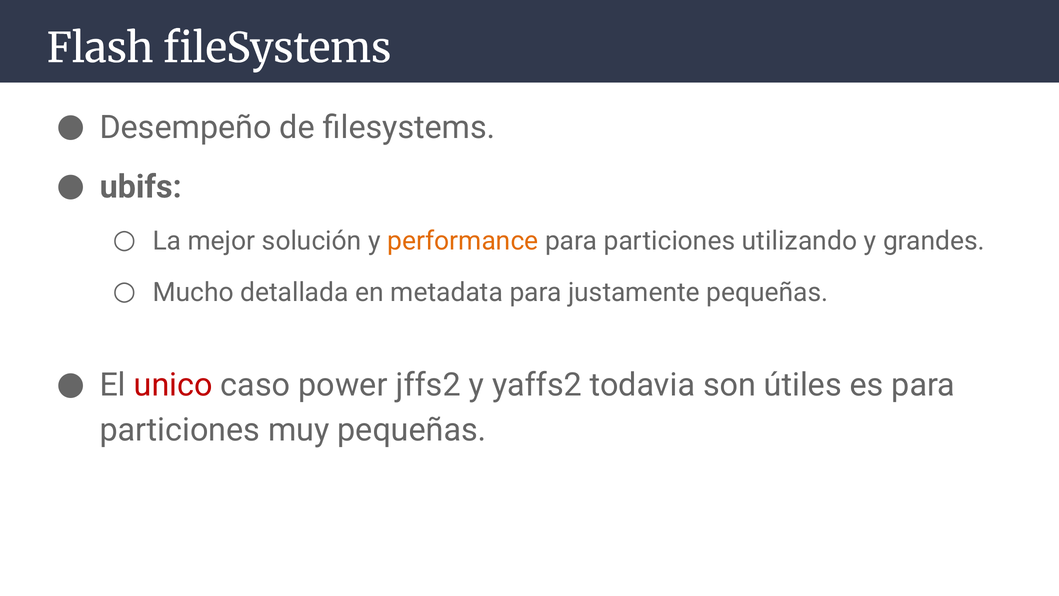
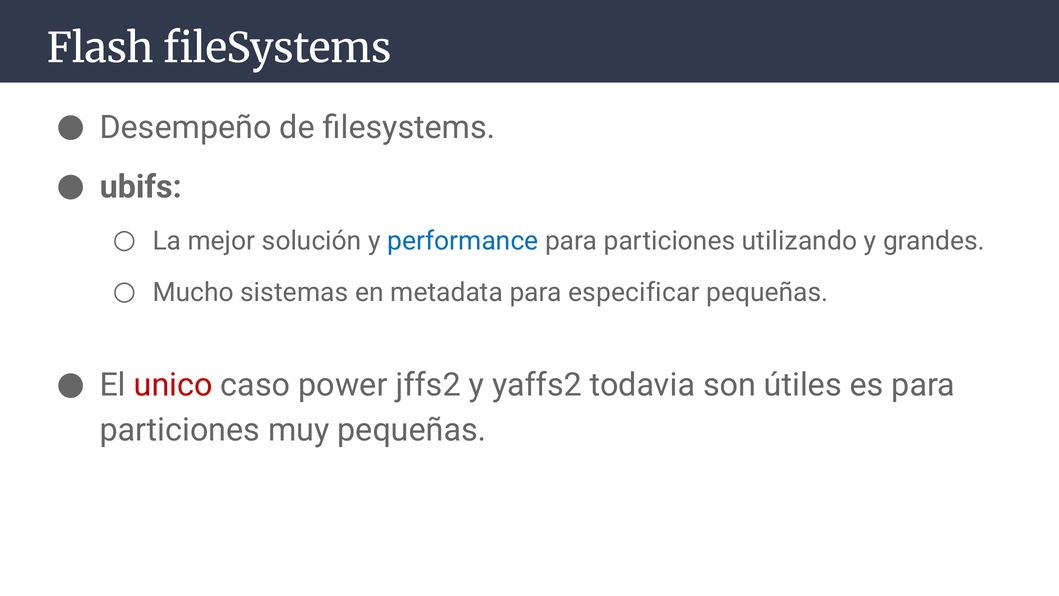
performance colour: orange -> blue (463, 241)
detallada: detallada -> sistemas (294, 292)
justamente: justamente -> especificar (634, 292)
